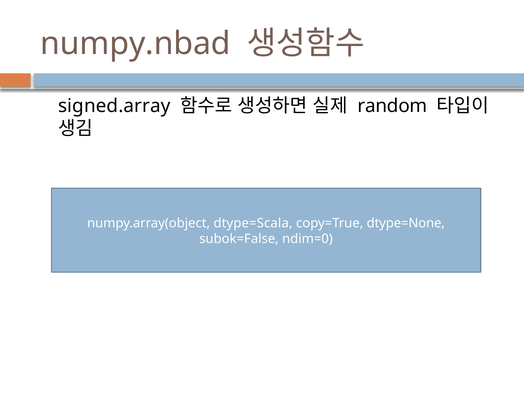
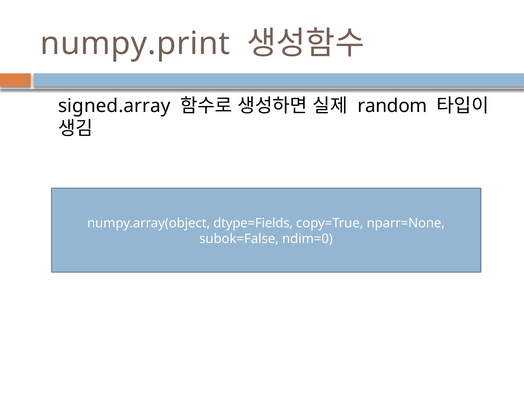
numpy.nbad: numpy.nbad -> numpy.print (135, 44)
dtype=Scala: dtype=Scala -> dtype=Fields (253, 223)
dtype=None: dtype=None -> nparr=None (406, 223)
